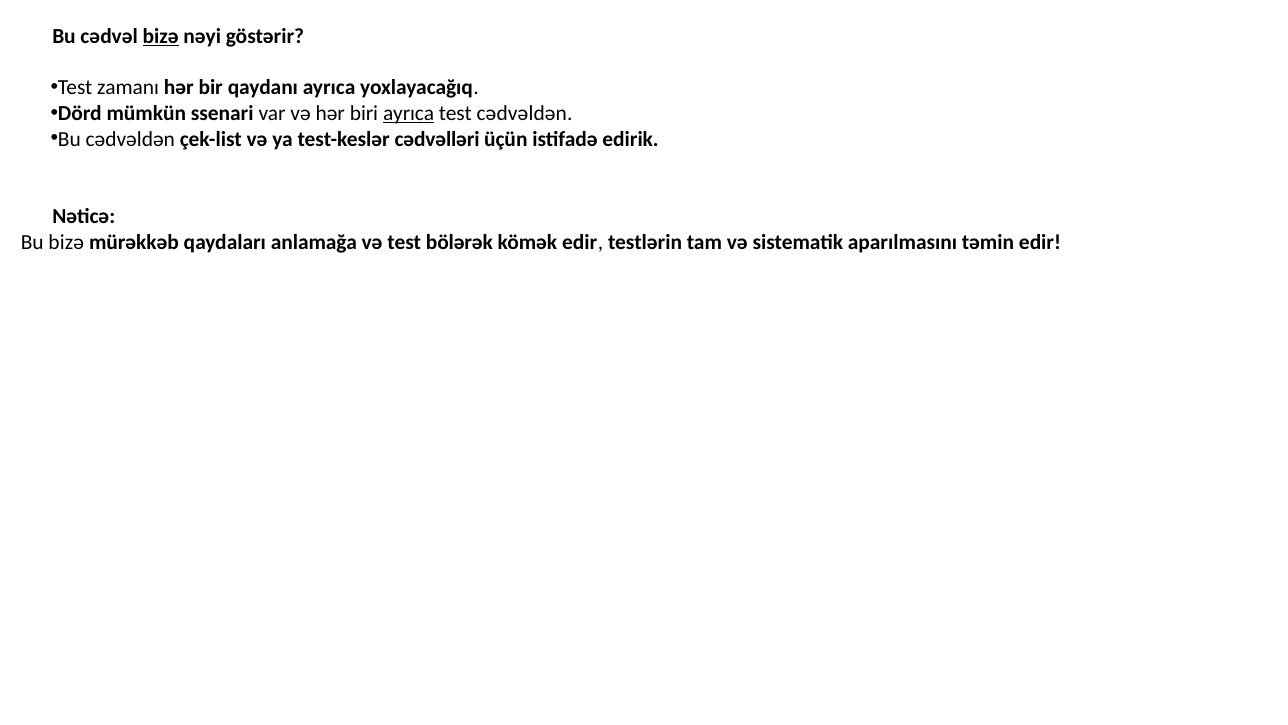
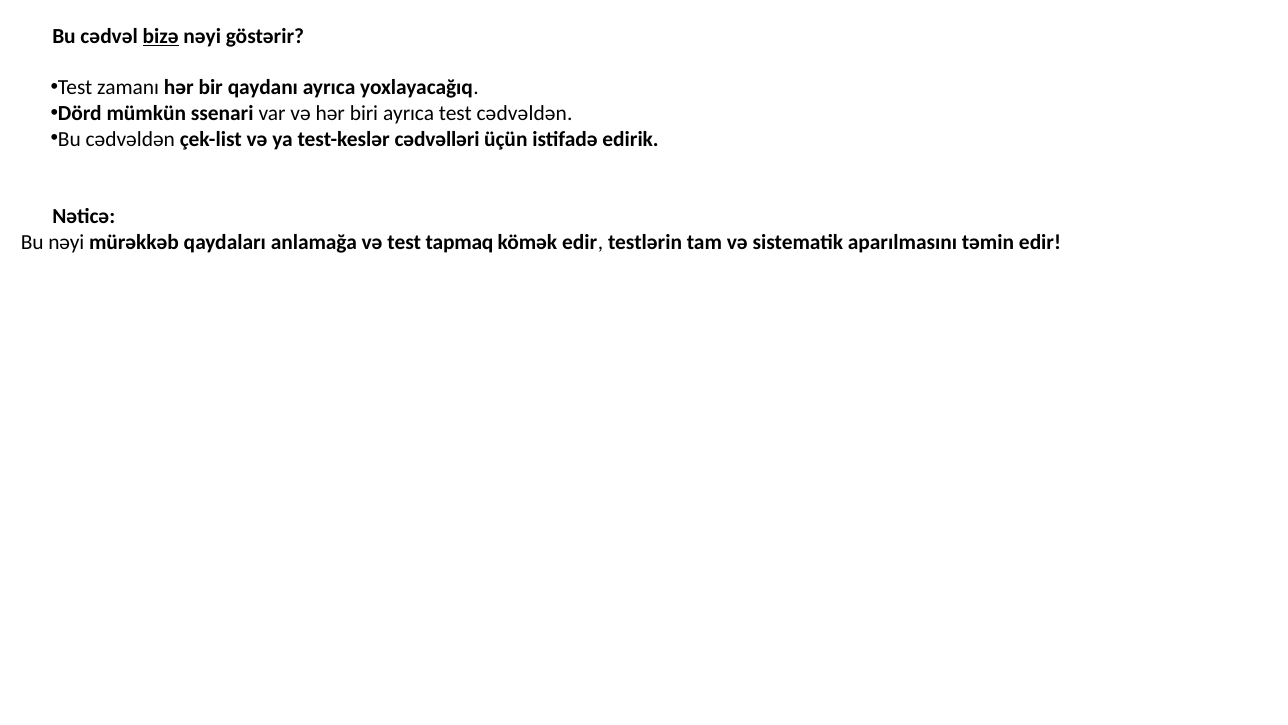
ayrıca underline: present -> none (409, 113)
Bu bizə: bizə -> nəyi (66, 242)
bölərək: bölərək -> tapmaq (459, 242)
